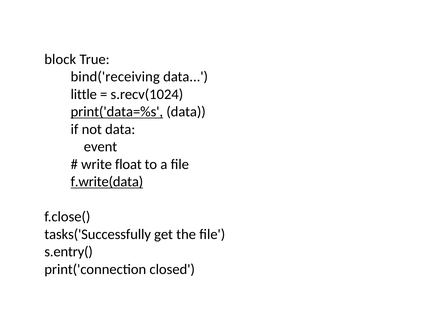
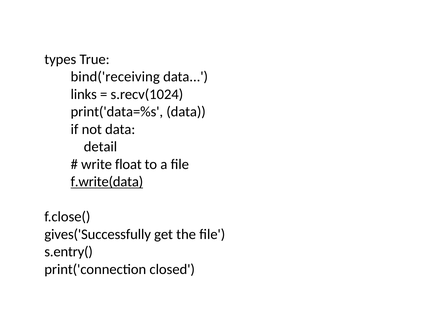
block: block -> types (60, 59)
little: little -> links (84, 94)
print('data=%s underline: present -> none (117, 112)
event: event -> detail (100, 147)
tasks('Successfully: tasks('Successfully -> gives('Successfully (98, 234)
